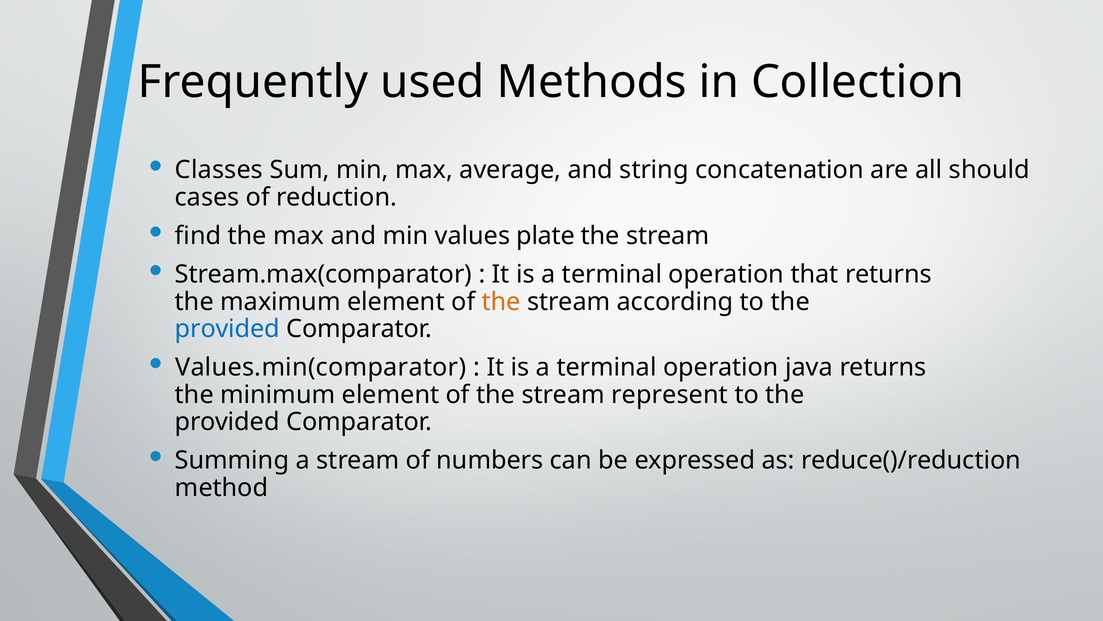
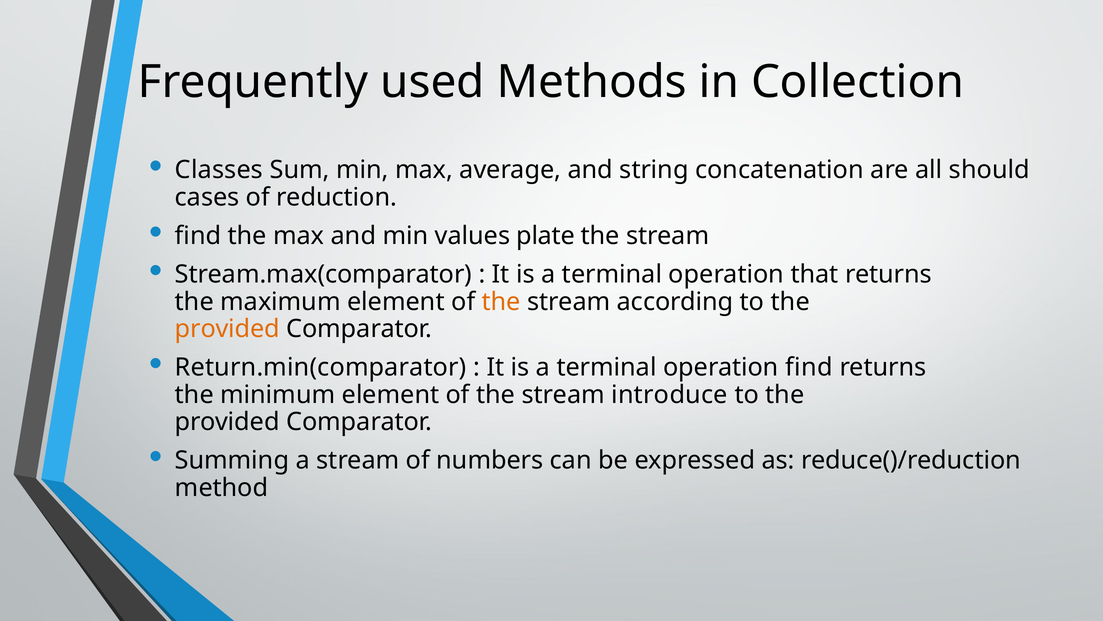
provided colour: blue -> orange (227, 329)
Values.min(comparator: Values.min(comparator -> Return.min(comparator (321, 367)
operation java: java -> find (809, 367)
represent: represent -> introduce (670, 394)
